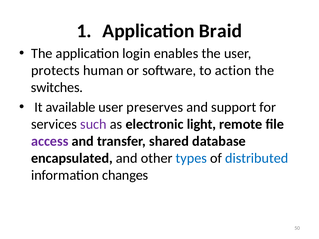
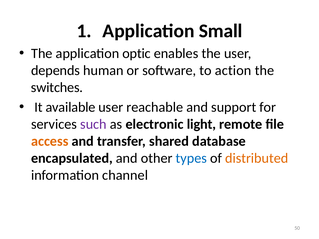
Braid: Braid -> Small (221, 31)
login: login -> optic (137, 53)
protects: protects -> depends (56, 70)
preserves: preserves -> reachable (155, 107)
access colour: purple -> orange (50, 141)
distributed colour: blue -> orange (257, 158)
changes: changes -> channel (125, 175)
